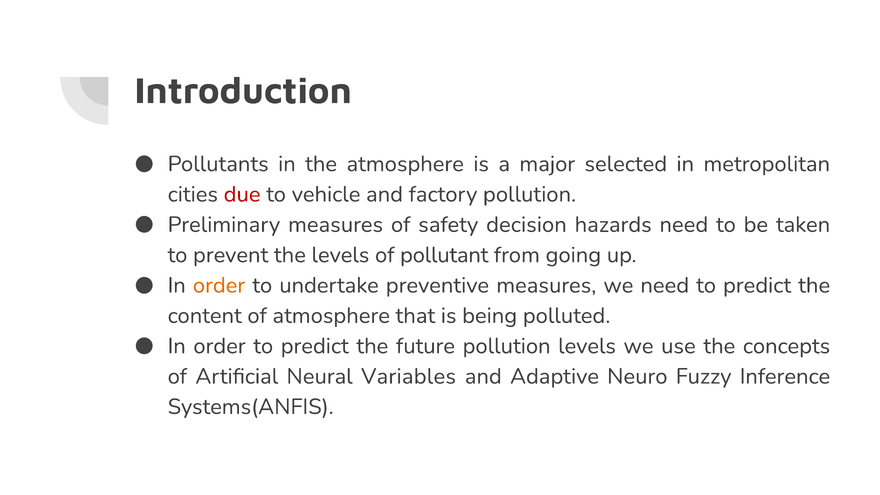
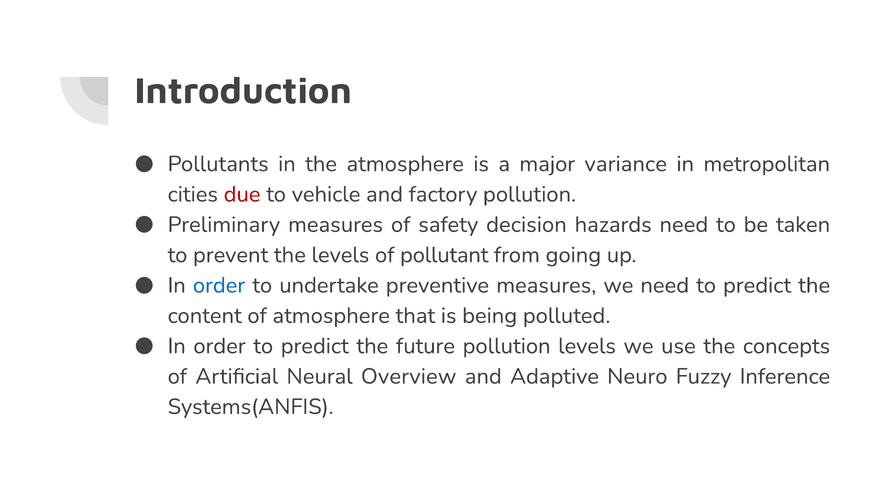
selected: selected -> variance (626, 164)
order colour: orange -> blue (219, 285)
Variables: Variables -> Overview (409, 376)
